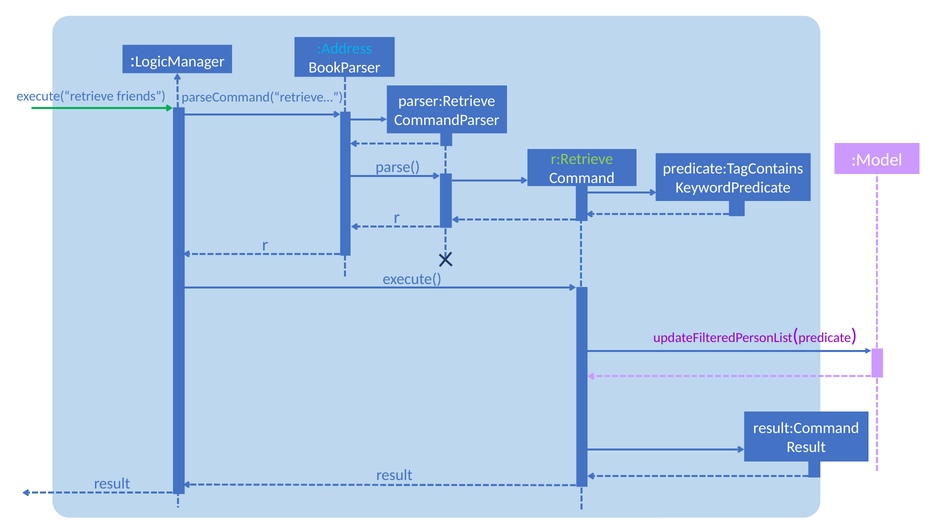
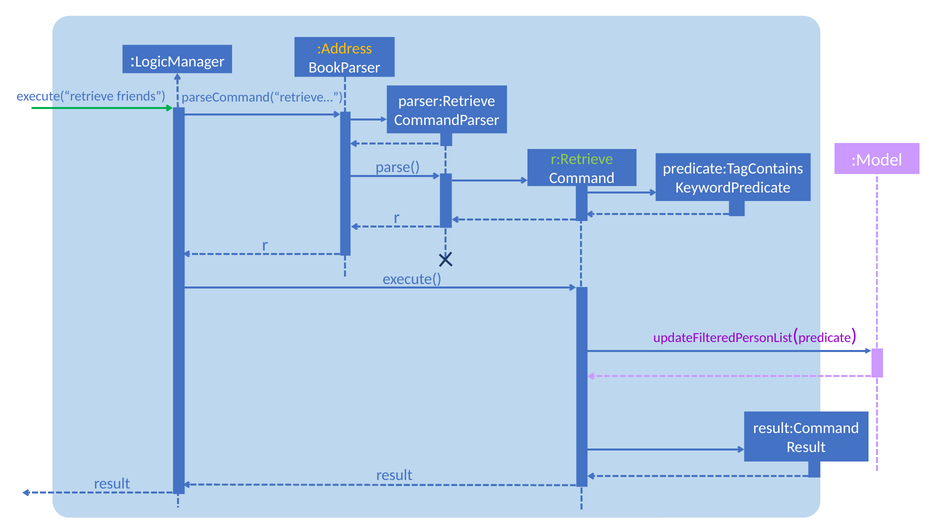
:Address colour: light blue -> yellow (345, 49)
